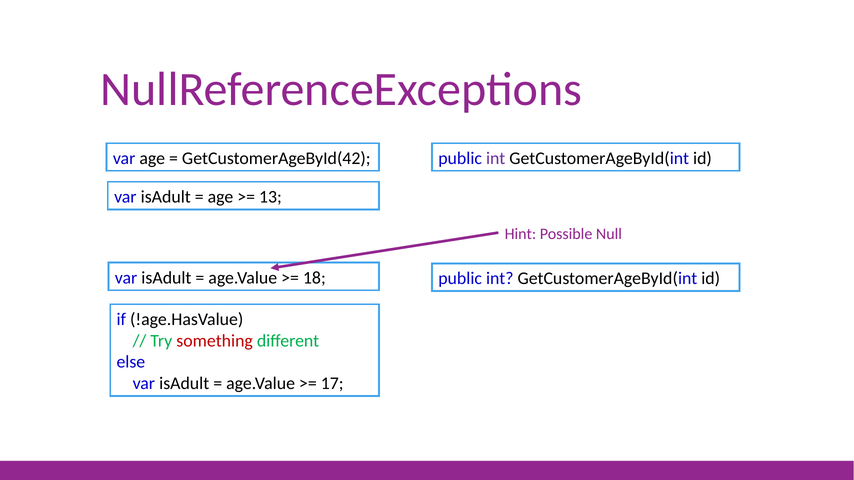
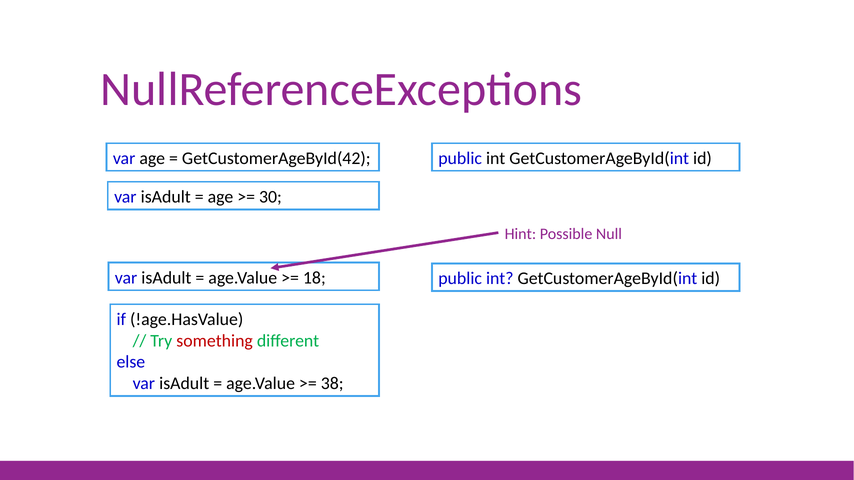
int colour: purple -> black (496, 158)
13: 13 -> 30 (270, 197)
17: 17 -> 38 (332, 384)
